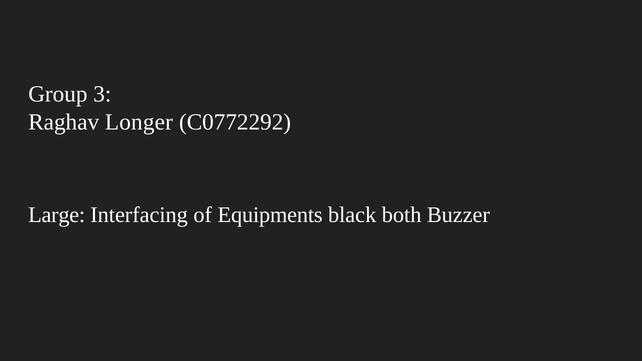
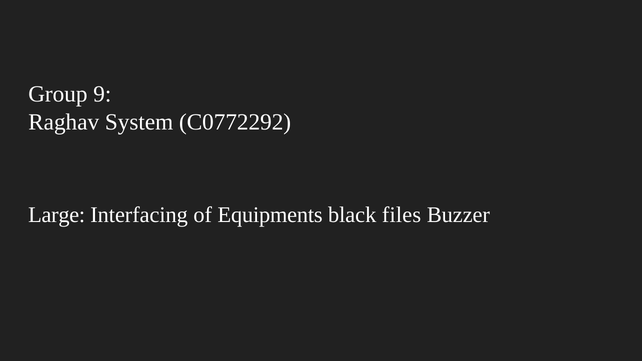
3: 3 -> 9 (102, 94)
Longer: Longer -> System (139, 122)
both: both -> files (401, 215)
